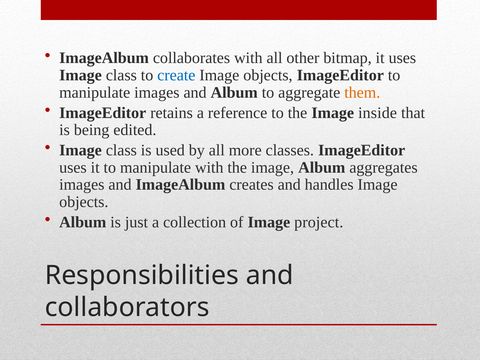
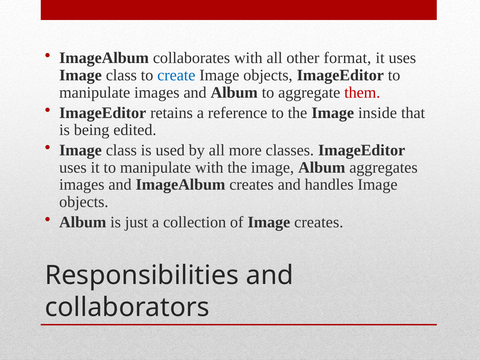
bitmap: bitmap -> format (347, 58)
them colour: orange -> red (362, 93)
Image project: project -> creates (319, 222)
